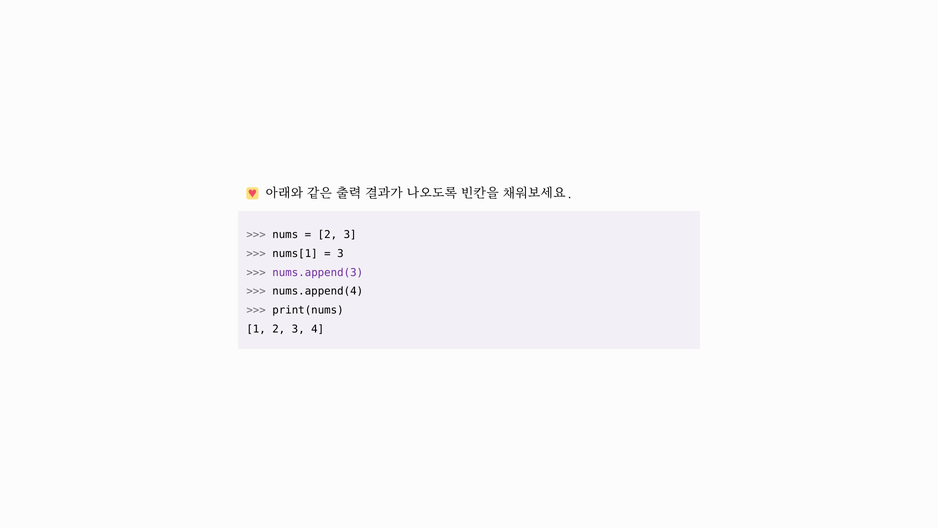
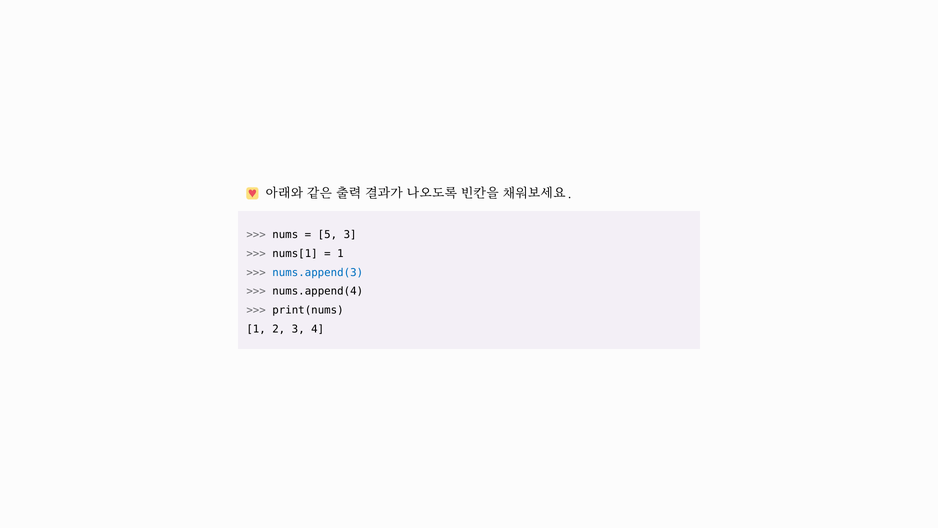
2: 2 -> 5 (327, 235)
3: 3 -> 1 (340, 254)
nums.append(3 colour: purple -> blue (318, 272)
